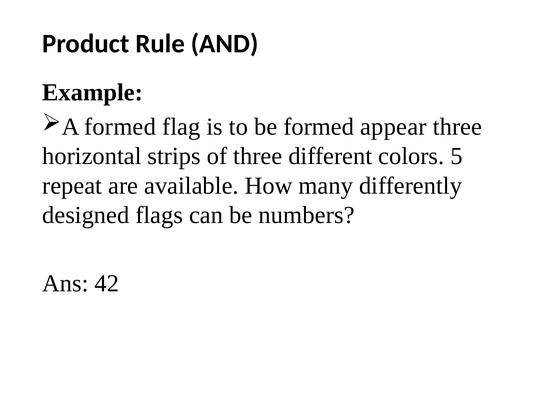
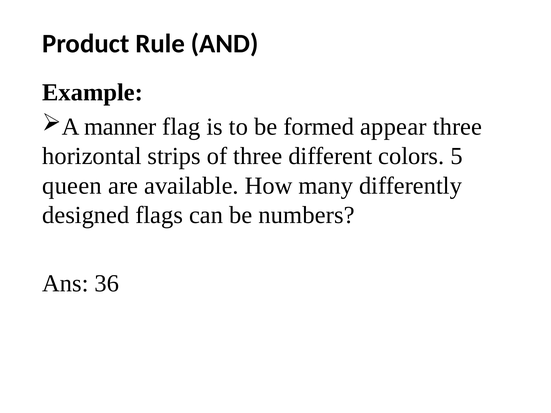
A formed: formed -> manner (120, 127)
repeat: repeat -> queen (72, 186)
42: 42 -> 36 (107, 284)
